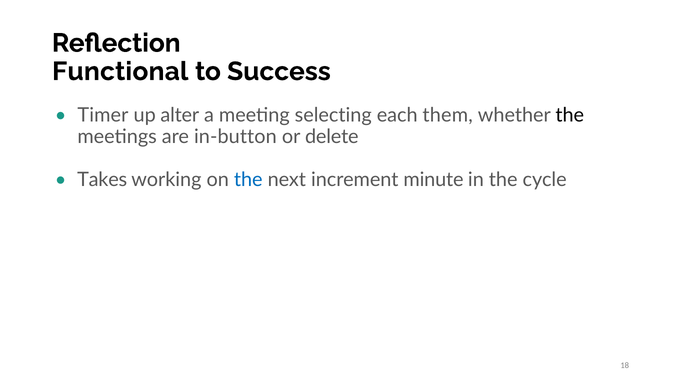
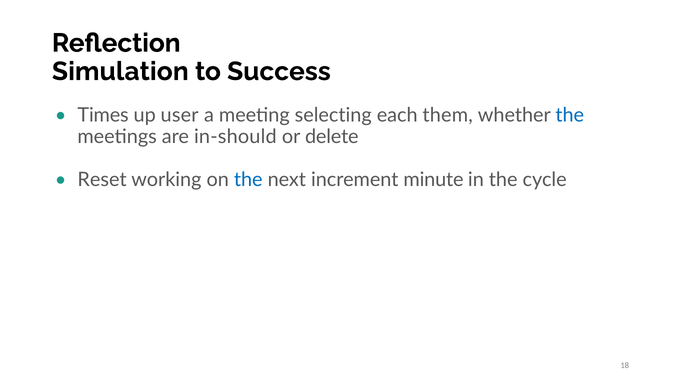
Functional: Functional -> Simulation (120, 71)
Timer: Timer -> Times (103, 115)
alter: alter -> user (180, 115)
the colour: black -> blue (570, 115)
in-button: in-button -> in-should (235, 137)
Takes: Takes -> Reset (102, 180)
